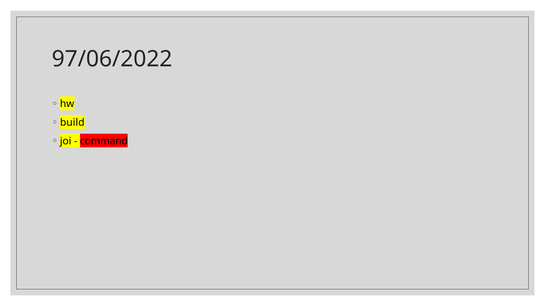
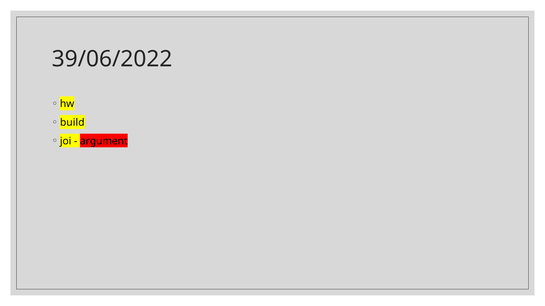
97/06/2022: 97/06/2022 -> 39/06/2022 (112, 59)
command: command -> argument (104, 141)
